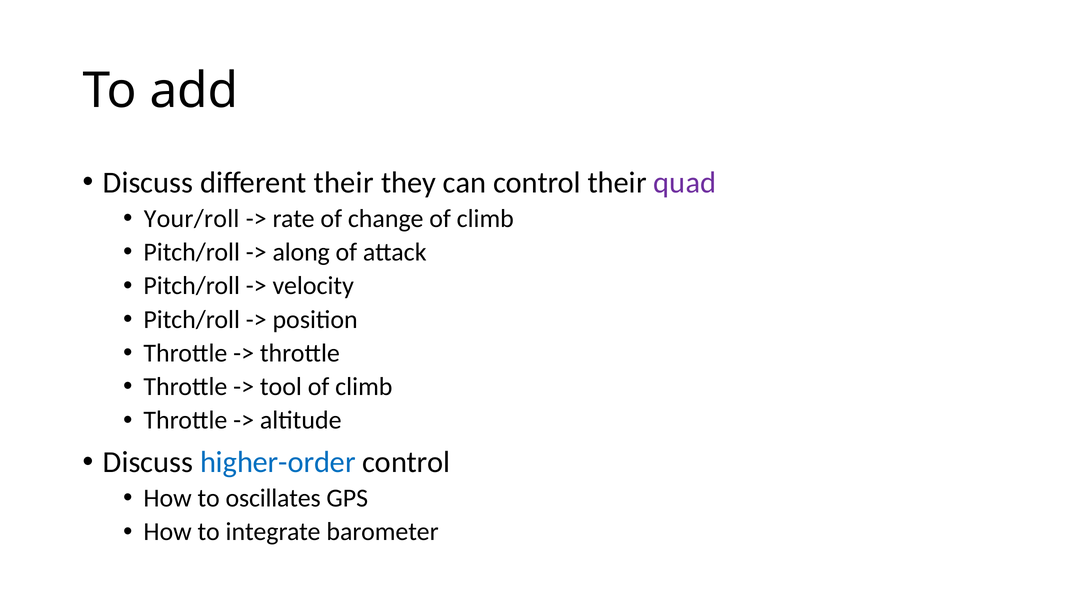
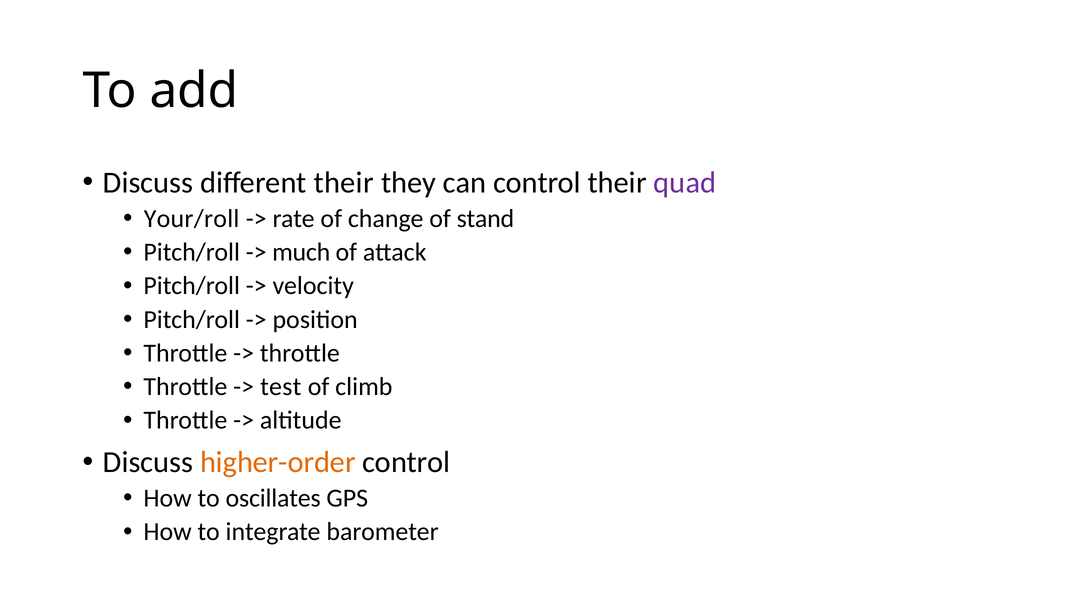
change of climb: climb -> stand (485, 219)
along: along -> much (301, 252)
tool: tool -> test (281, 387)
higher-order colour: blue -> orange (278, 462)
